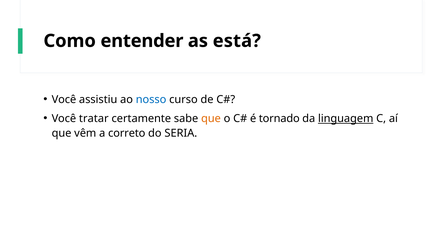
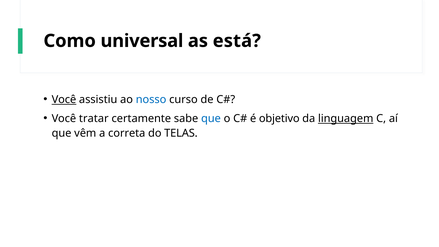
entender: entender -> universal (142, 41)
Você underline: none -> present (64, 100)
que colour: orange -> blue (211, 119)
tornado: tornado -> objetivo (279, 119)
correto: correto -> correta (127, 133)
SERIA: SERIA -> TELAS (181, 133)
